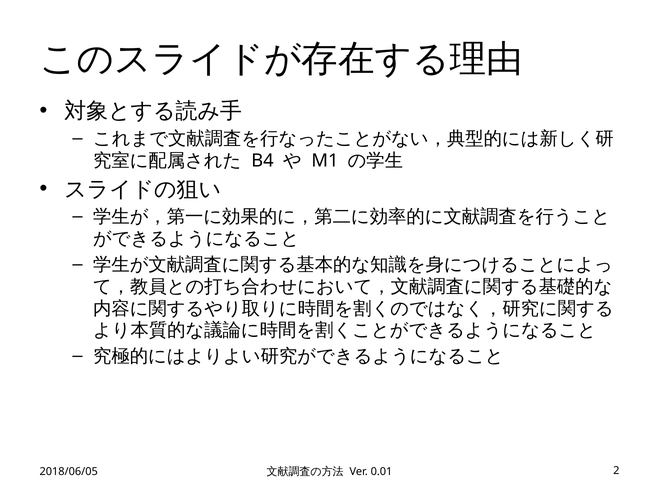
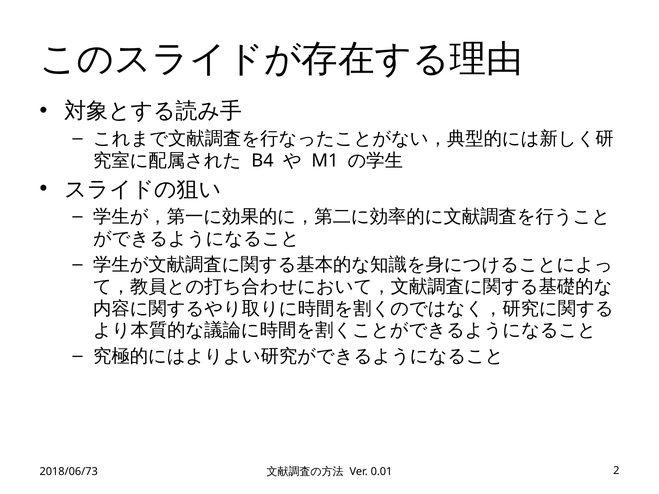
2018/06/05: 2018/06/05 -> 2018/06/73 (69, 472)
